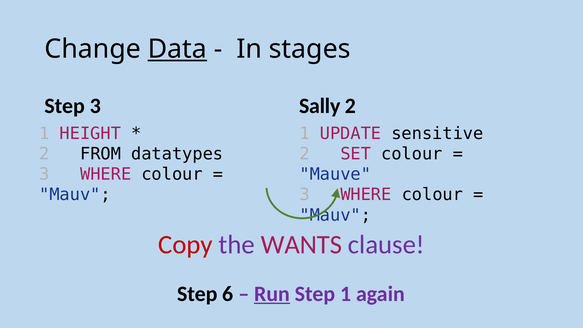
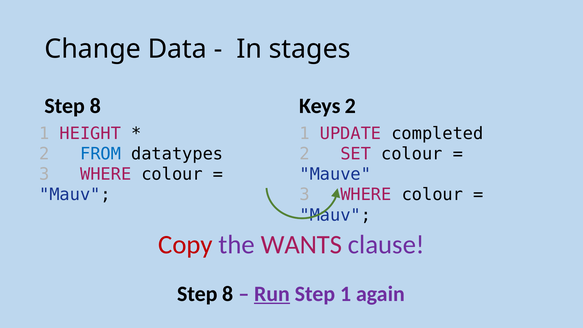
Data underline: present -> none (177, 49)
3: 3 -> 8 (95, 106)
Sally: Sally -> Keys (320, 106)
sensitive: sensitive -> completed (437, 133)
FROM colour: black -> blue (101, 154)
6: 6 -> 8 (228, 294)
